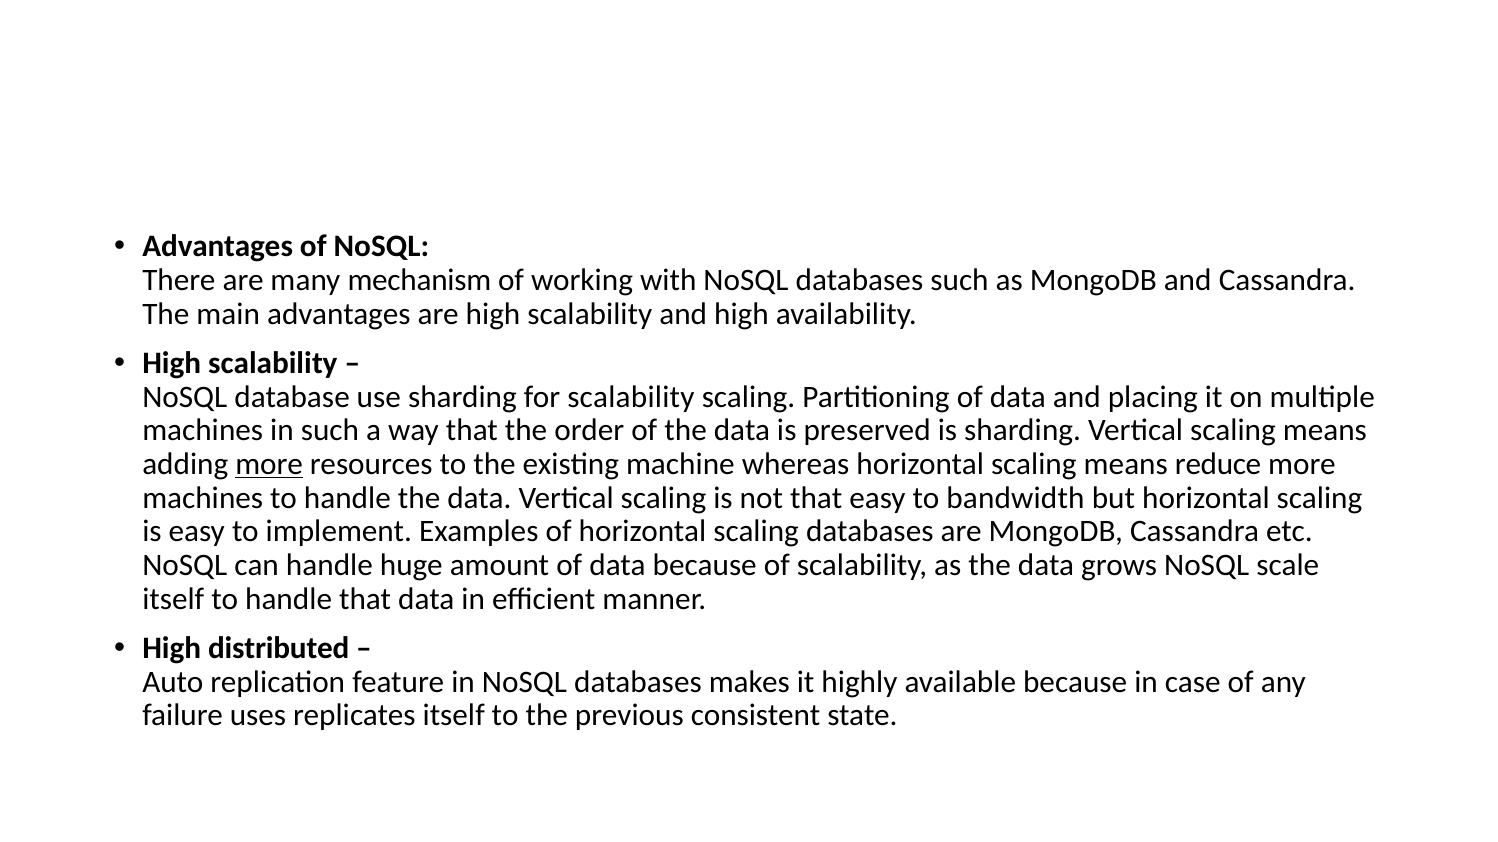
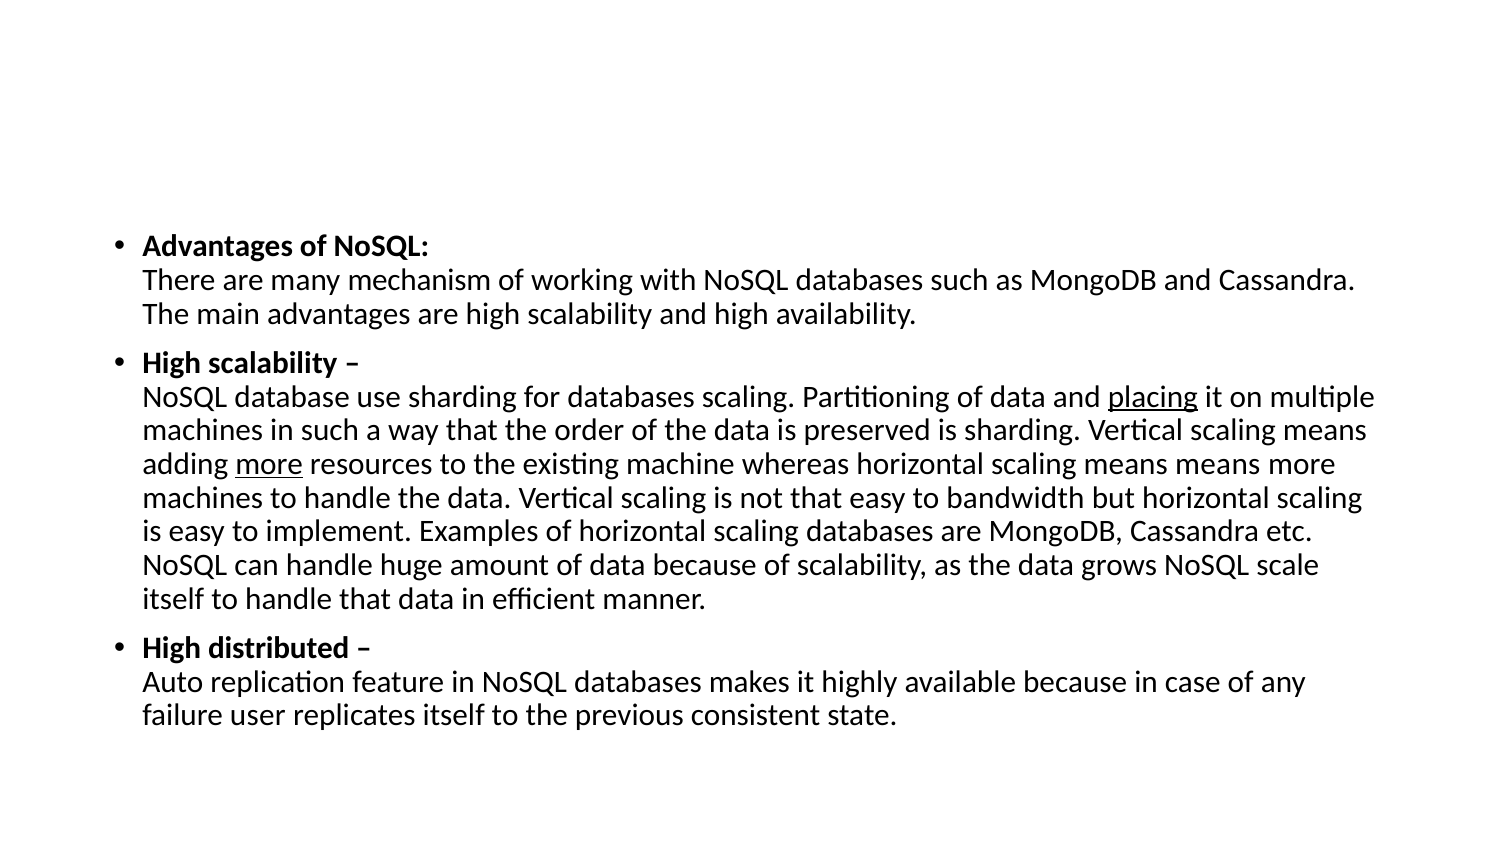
for scalability: scalability -> databases (631, 397)
placing underline: none -> present (1153, 397)
means reduce: reduce -> means (1218, 464)
uses: uses -> user (258, 716)
